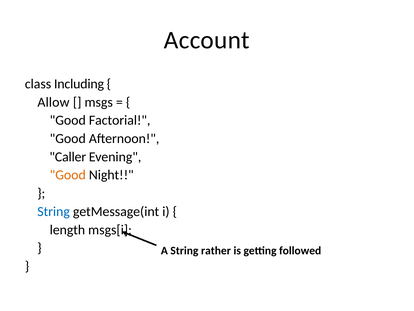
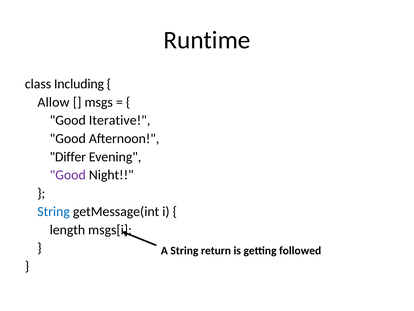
Account: Account -> Runtime (207, 40)
Factorial: Factorial -> Iterative (120, 120)
Caller: Caller -> Differ (68, 157)
Good colour: orange -> purple (68, 175)
rather: rather -> return (216, 250)
